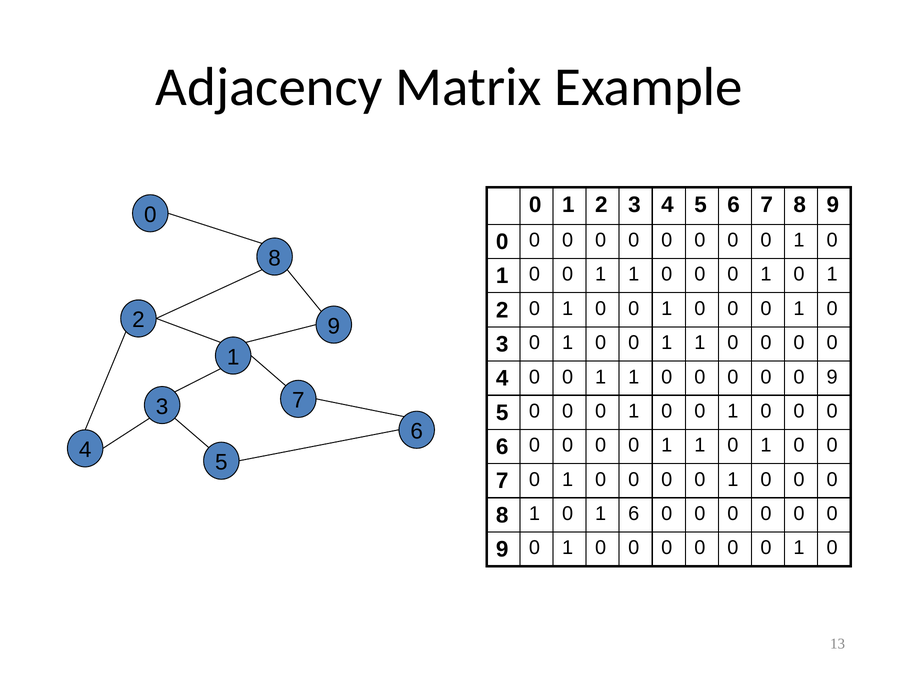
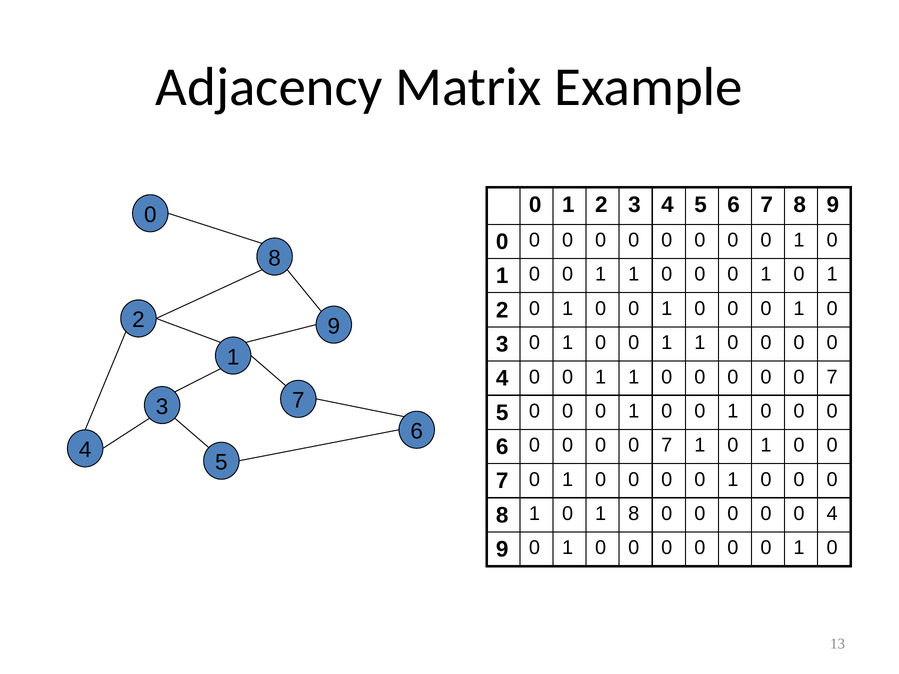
9: 9 -> 7 (832, 377)
1: 1 -> 7 (667, 445)
1 6: 6 -> 8 (634, 514)
0: 0 -> 4 (832, 514)
